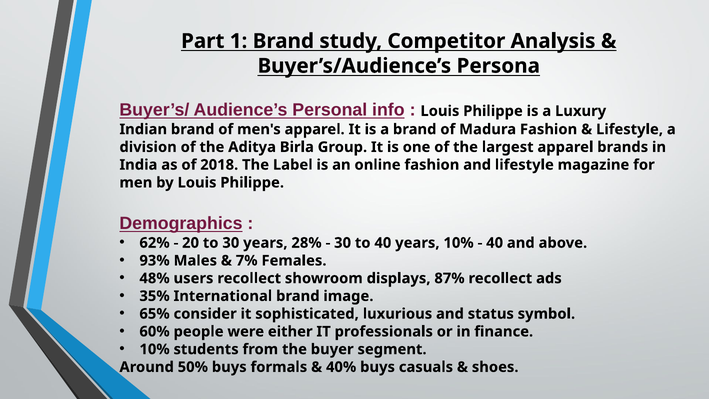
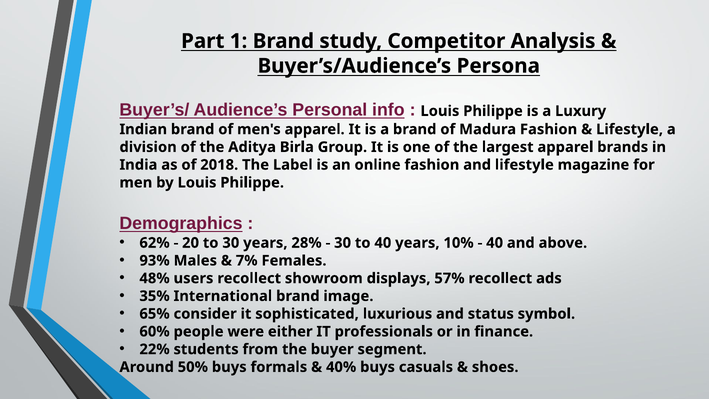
87%: 87% -> 57% (449, 278)
10%: 10% -> 22% (155, 349)
